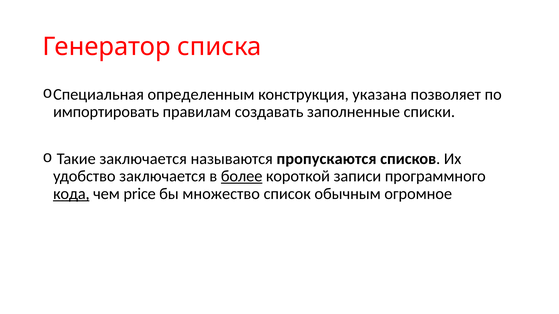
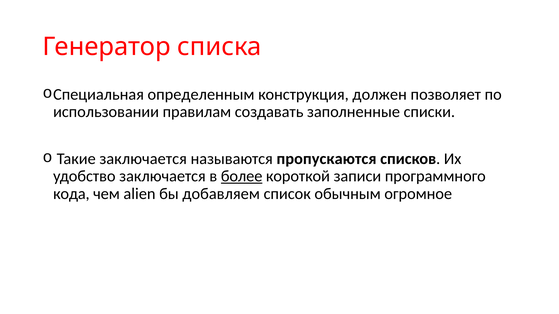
указана: указана -> должен (380, 94)
импортировать: импортировать -> использовании (106, 112)
кода underline: present -> none (71, 194)
price: price -> alien (139, 194)
множество: множество -> добавляем (221, 194)
